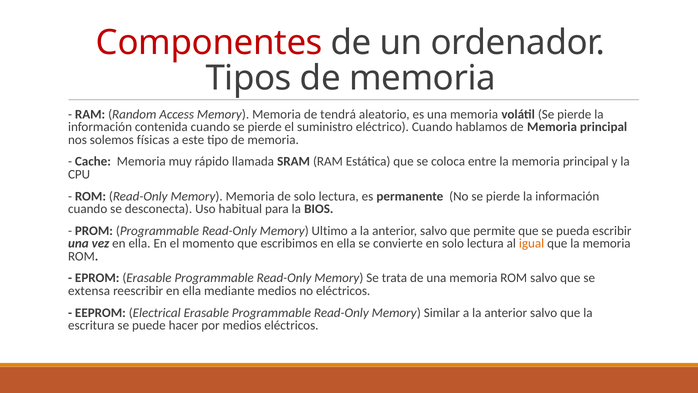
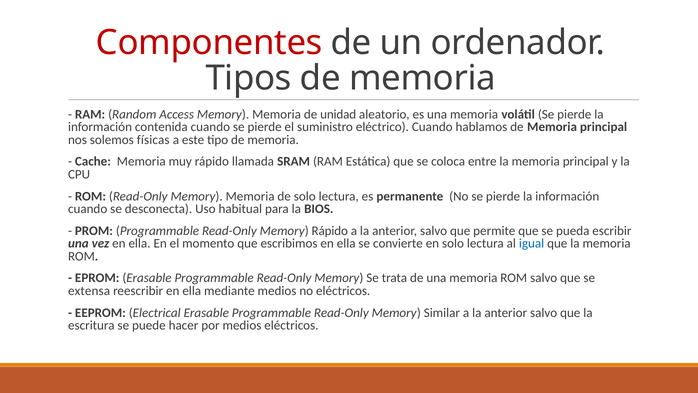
tendrá: tendrá -> unidad (338, 114)
Memory Ultimo: Ultimo -> Rápido (330, 231)
igual colour: orange -> blue (532, 243)
